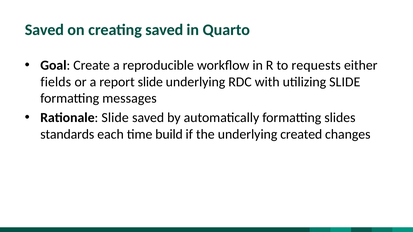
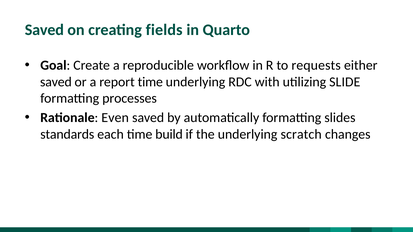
creating saved: saved -> fields (164, 30)
fields: fields -> saved (56, 82)
report slide: slide -> time (150, 82)
messages: messages -> processes (130, 99)
Rationale Slide: Slide -> Even (115, 118)
created: created -> scratch (301, 134)
